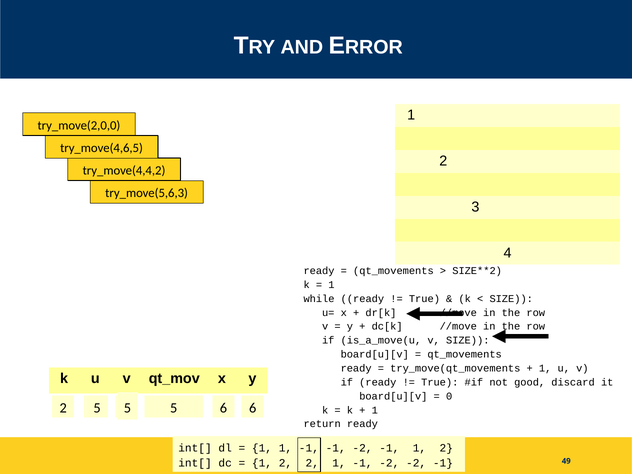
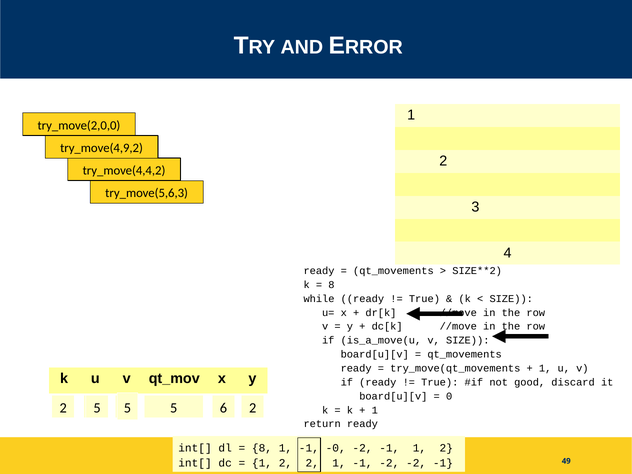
try_move(4,6,5: try_move(4,6,5 -> try_move(4,9,2 (102, 148)
1: 1 -> 8 (331, 285)
6 6: 6 -> 2 (253, 408)
1: 1 -> 8 (262, 448)
-1 -1: -1 -> -0 (336, 448)
